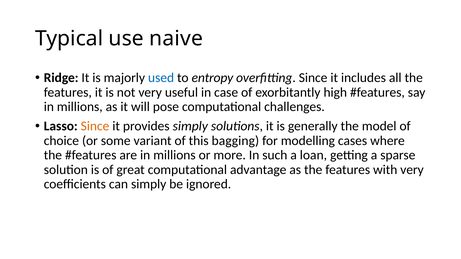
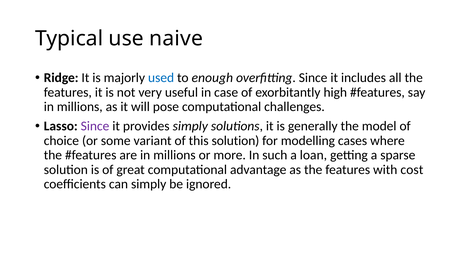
entropy: entropy -> enough (212, 78)
Since colour: orange -> purple (95, 126)
this bagging: bagging -> solution (235, 141)
with very: very -> cost (412, 170)
